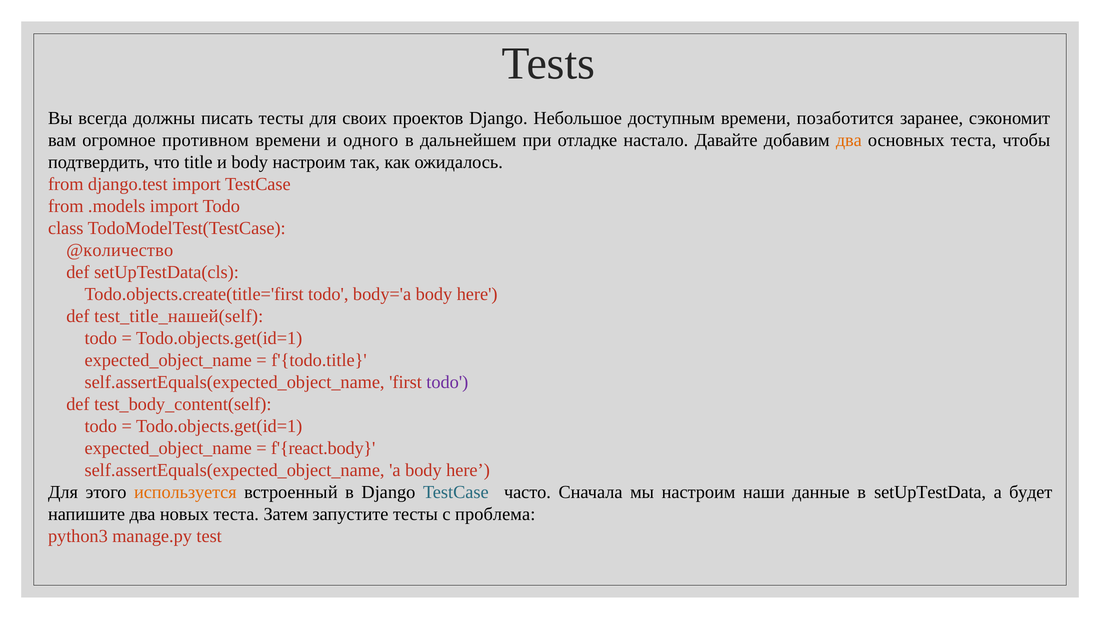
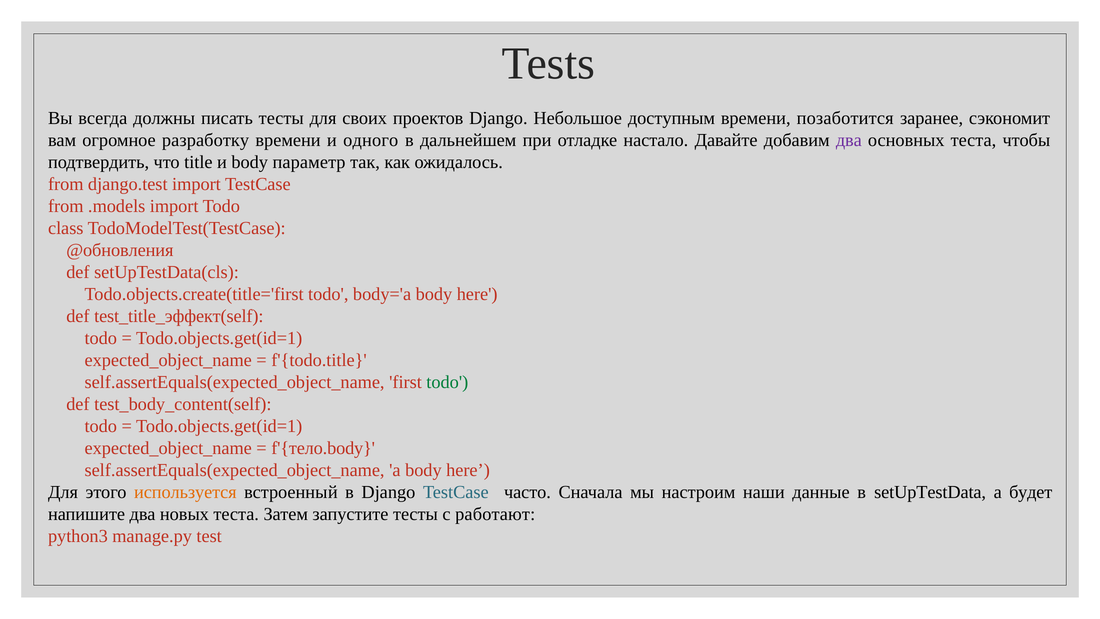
противном: противном -> разработку (206, 140)
два colour: orange -> purple (849, 140)
body настроим: настроим -> параметр (309, 162)
@количество: @количество -> @обновления (120, 250)
test_title_нашей(self: test_title_нашей(self -> test_title_эффект(self (179, 316)
todo colour: purple -> green (447, 382)
f'{react.body: f'{react.body -> f'{тело.body (323, 448)
проблема: проблема -> работают (495, 514)
